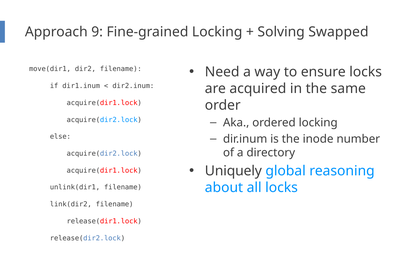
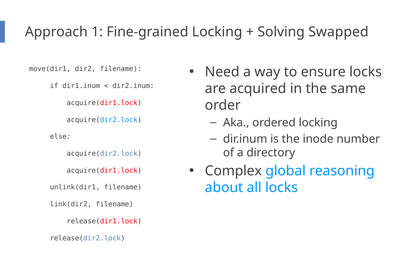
9: 9 -> 1 (97, 32)
Uniquely: Uniquely -> Complex (233, 171)
